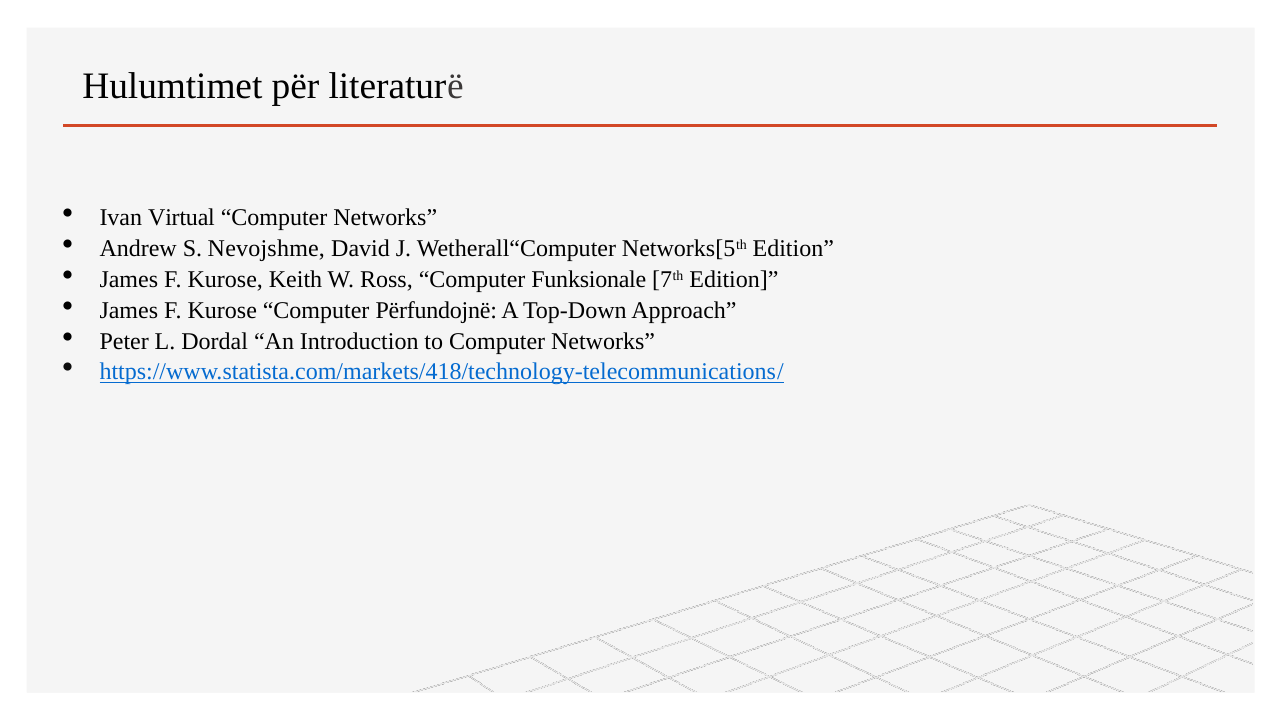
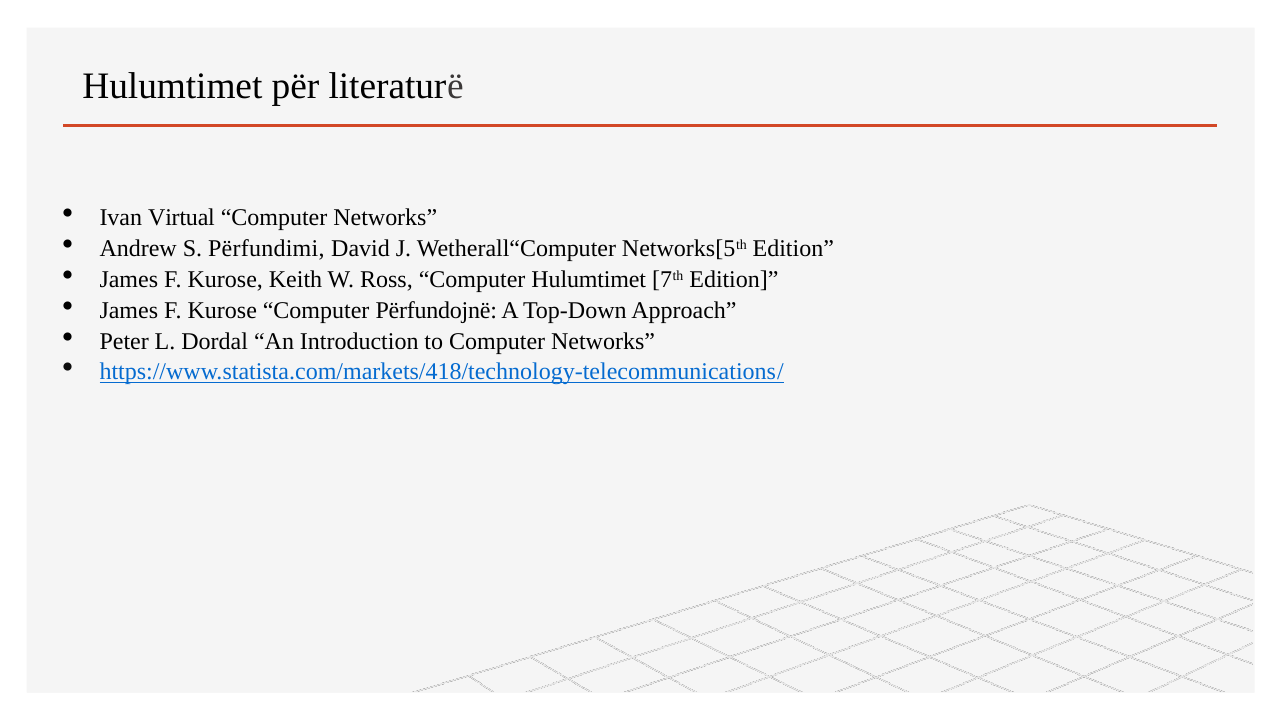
Nevojshme: Nevojshme -> Përfundimi (266, 249)
Computer Funksionale: Funksionale -> Hulumtimet (589, 280)
